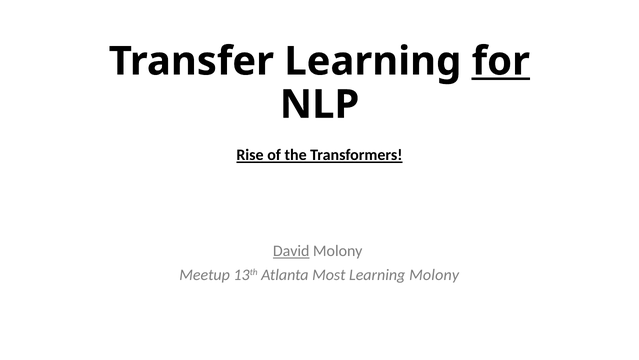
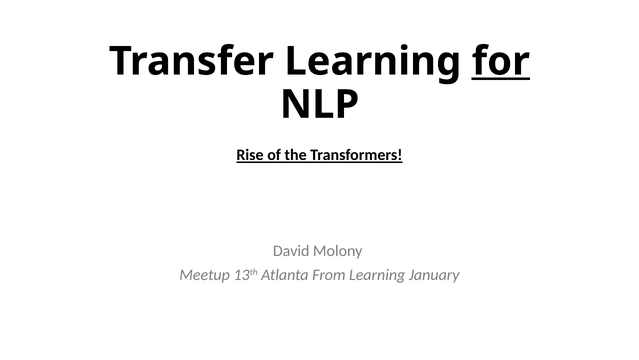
David underline: present -> none (291, 251)
Most: Most -> From (329, 274)
Learning Molony: Molony -> January (434, 274)
